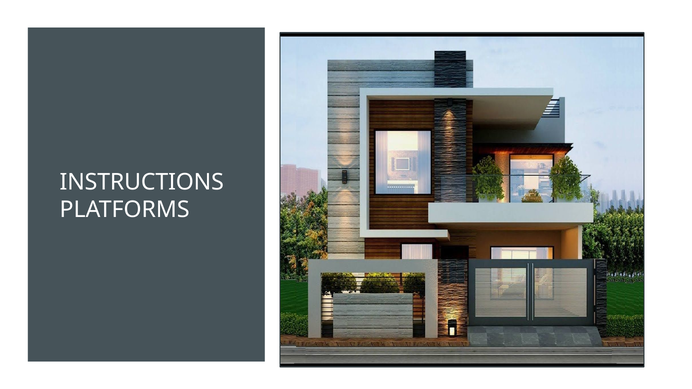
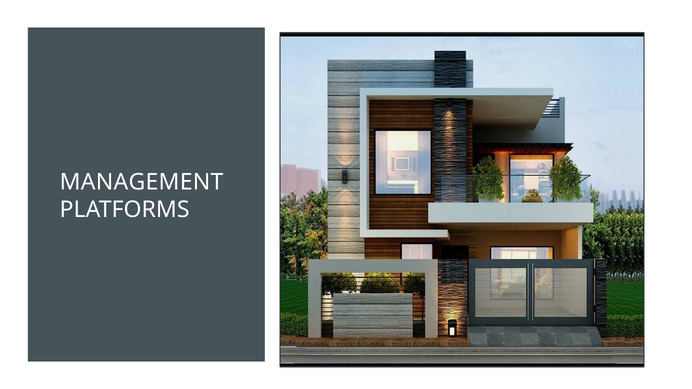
INSTRUCTIONS: INSTRUCTIONS -> MANAGEMENT (142, 182)
